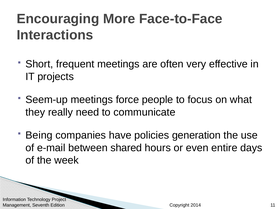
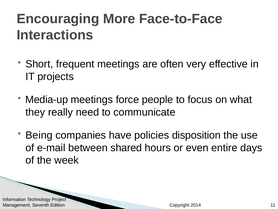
Seem-up: Seem-up -> Media-up (47, 99)
generation: generation -> disposition (196, 135)
